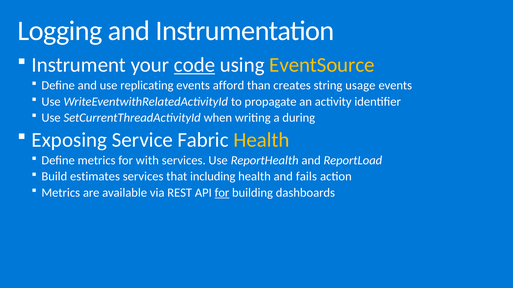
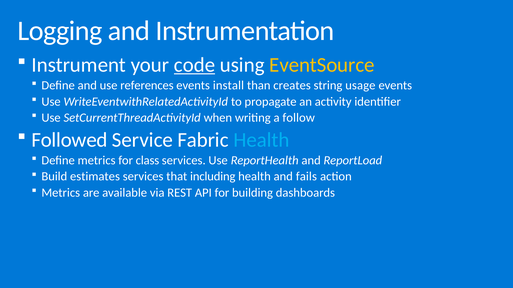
replicating: replicating -> references (147, 86)
afford: afford -> install (228, 86)
during: during -> follow (299, 118)
Exposing: Exposing -> Followed (69, 140)
Health colour: yellow -> light blue (261, 140)
with: with -> class (147, 161)
for underline: present -> none (222, 193)
